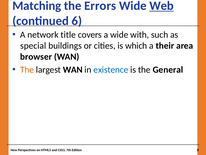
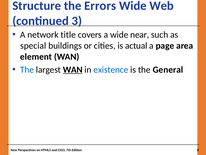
Matching: Matching -> Structure (37, 6)
Web underline: present -> none (162, 6)
6: 6 -> 3 (77, 21)
with: with -> near (140, 35)
which: which -> actual (136, 46)
their: their -> page (165, 46)
browser: browser -> element (36, 57)
The colour: orange -> blue (27, 69)
WAN underline: none -> present (73, 69)
